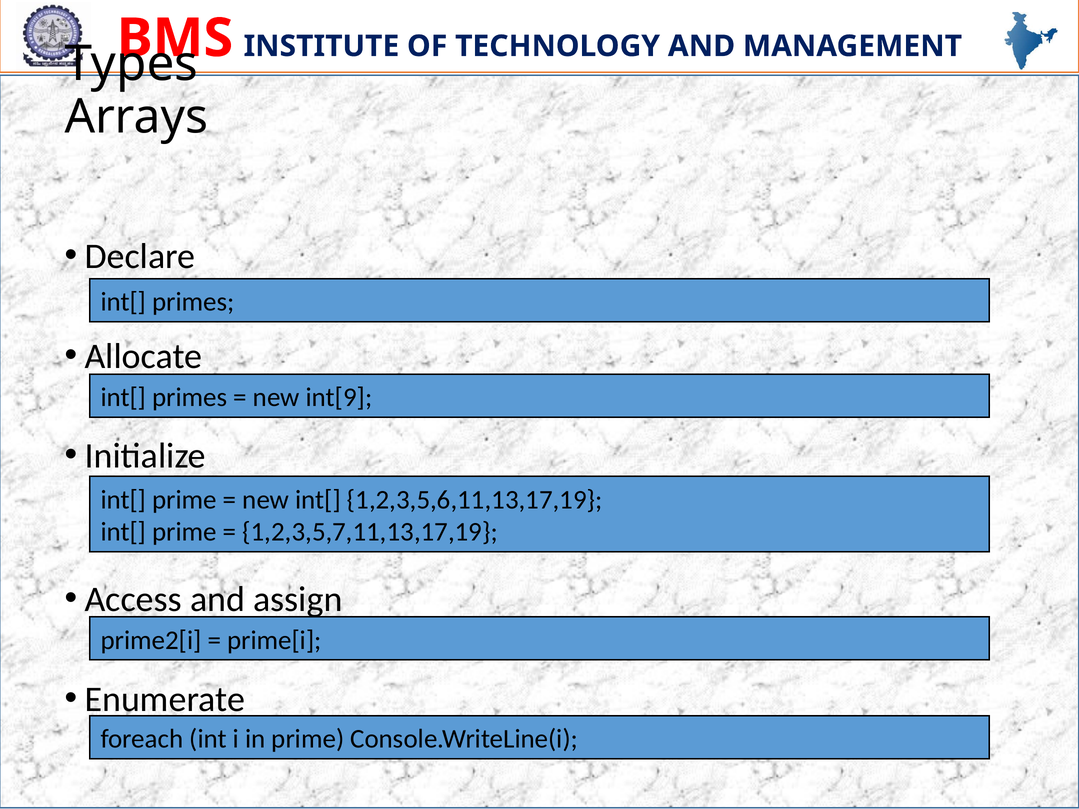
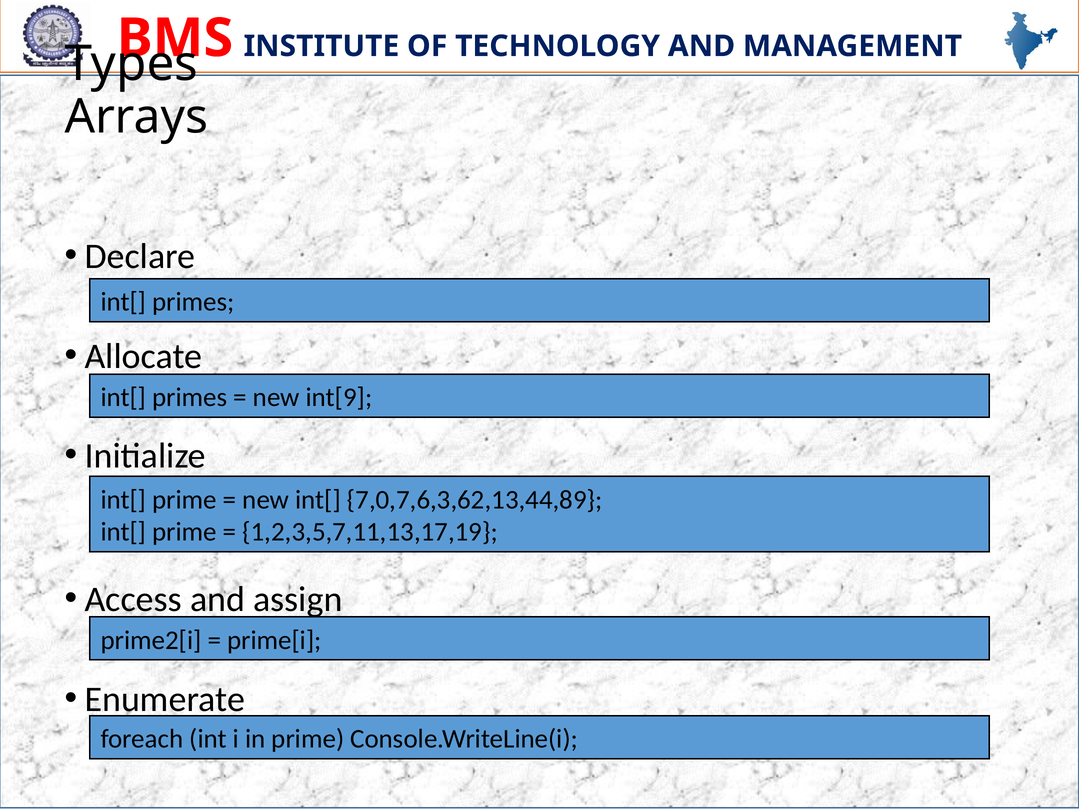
1,2,3,5,6,11,13,17,19: 1,2,3,5,6,11,13,17,19 -> 7,0,7,6,3,62,13,44,89 (475, 500)
